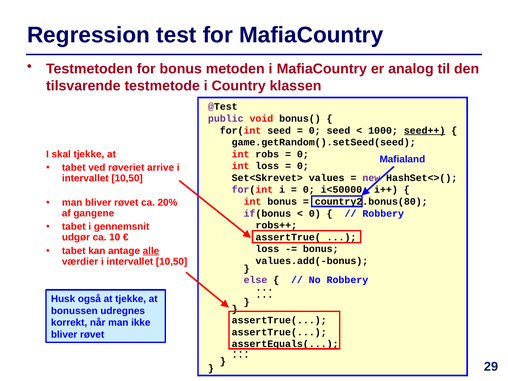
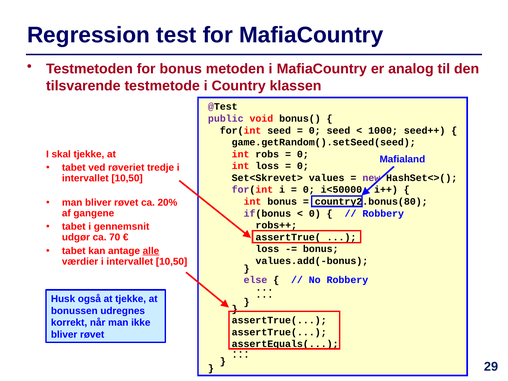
seed++ underline: present -> none (425, 130)
arrive: arrive -> tredje (161, 168)
10: 10 -> 70 (115, 237)
